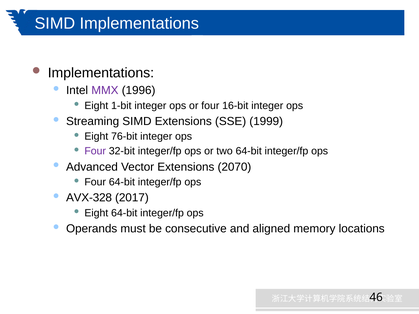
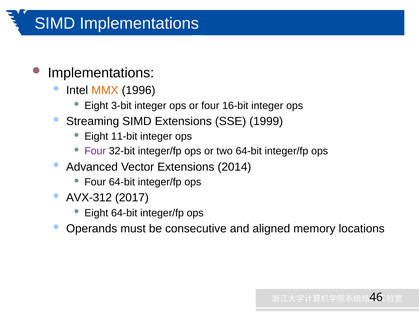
MMX colour: purple -> orange (105, 90)
1-bit: 1-bit -> 3-bit (121, 106)
76-bit: 76-bit -> 11-bit (124, 137)
2070: 2070 -> 2014 (234, 167)
AVX-328: AVX-328 -> AVX-312 (89, 198)
